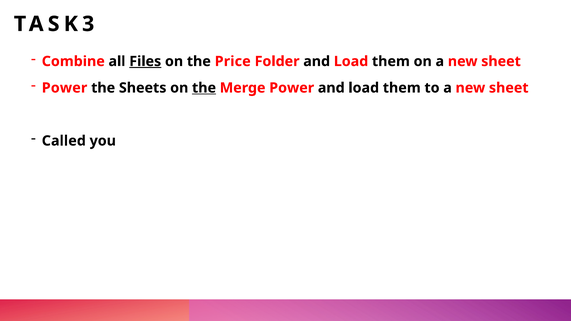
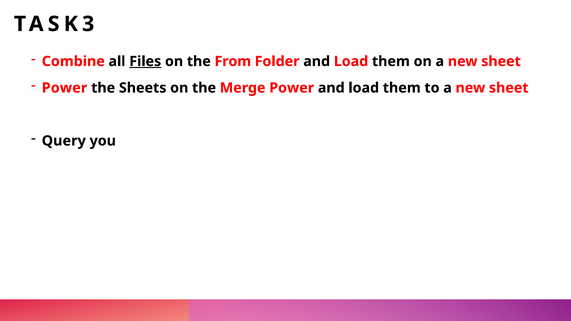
Price: Price -> From (233, 61)
the underline: present -> none (204, 88)
Called: Called -> Query (64, 141)
